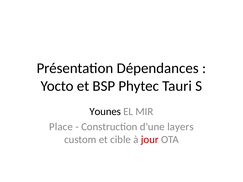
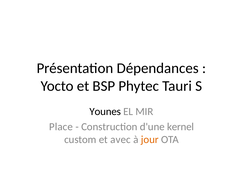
layers: layers -> kernel (181, 127)
cible: cible -> avec (121, 140)
jour colour: red -> orange (150, 140)
